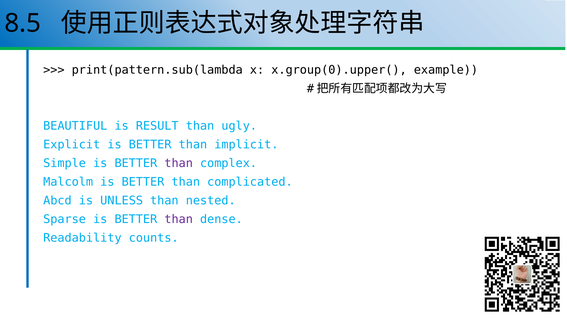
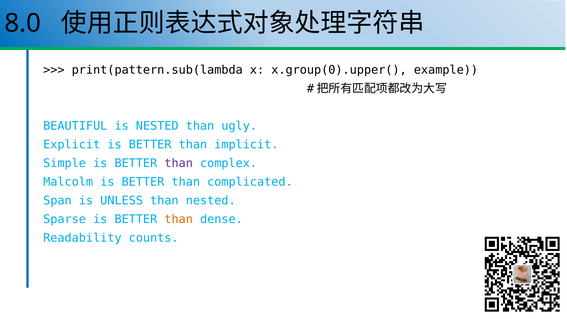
8.5: 8.5 -> 8.0 (23, 23)
is RESULT: RESULT -> NESTED (157, 126)
Abcd: Abcd -> Span (57, 201)
than colour: purple -> orange (179, 219)
